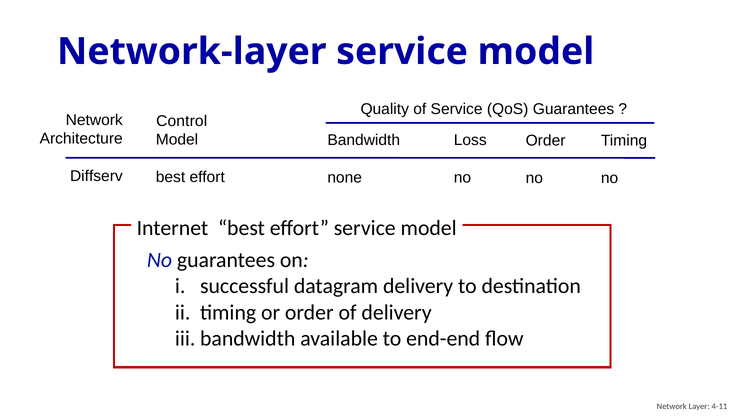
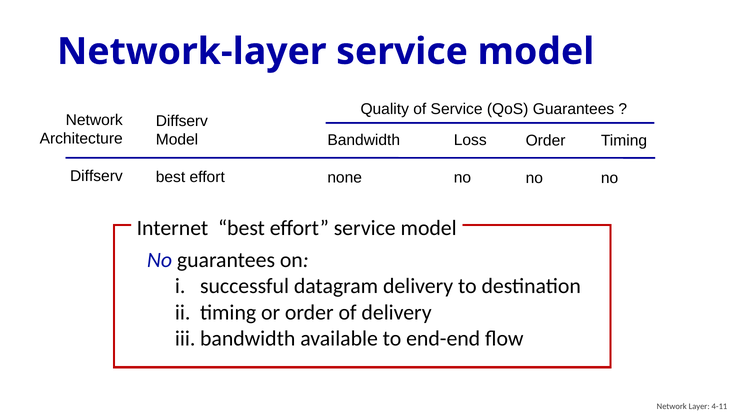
Control: Control -> Diffserv (182, 121)
